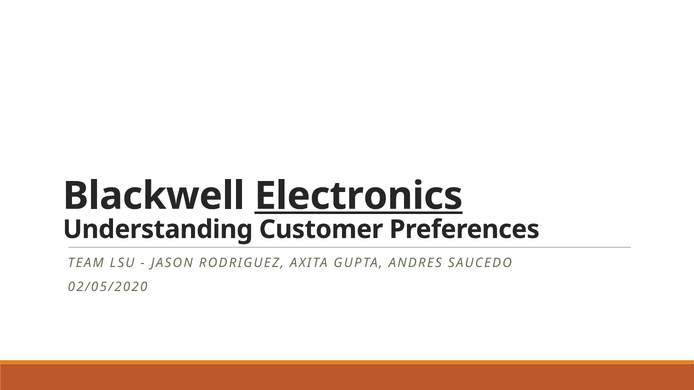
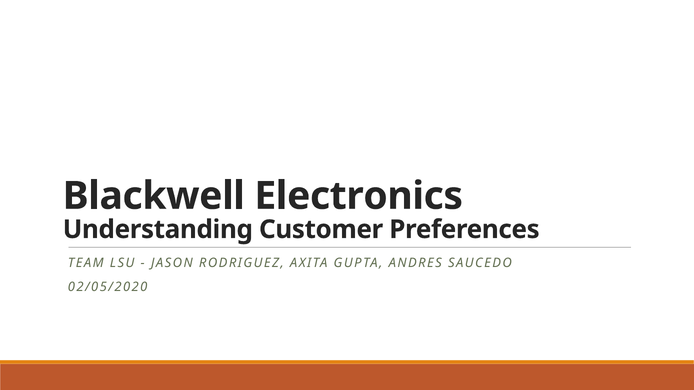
Electronics underline: present -> none (359, 196)
